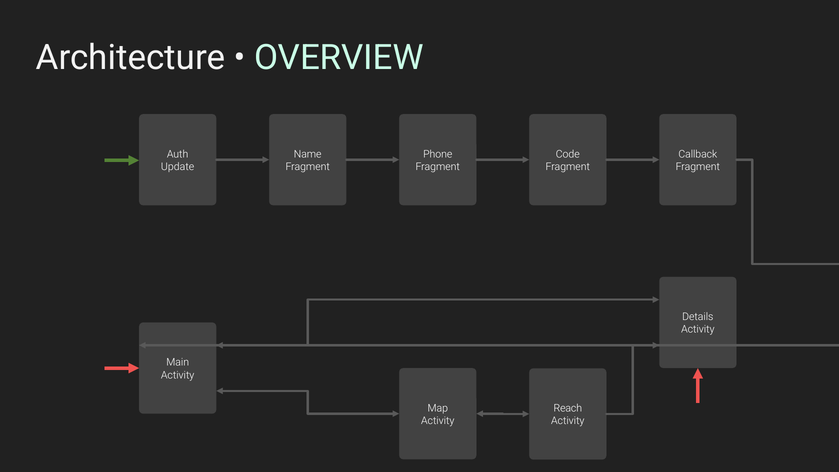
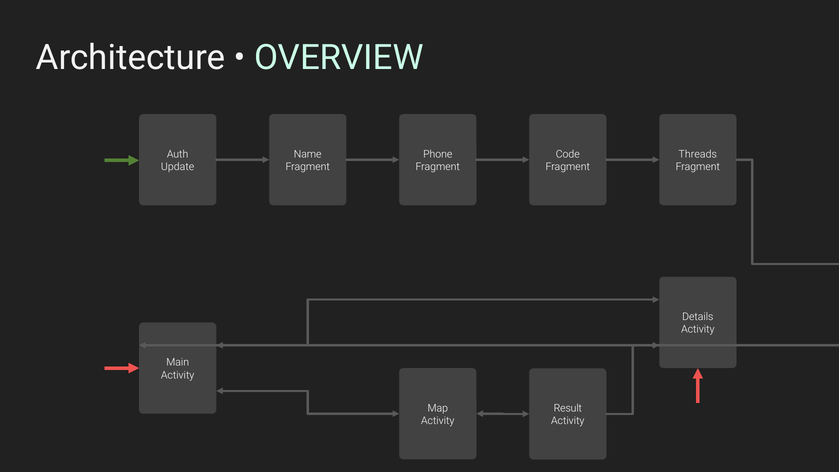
Callback: Callback -> Threads (698, 154)
Reach: Reach -> Result (568, 408)
